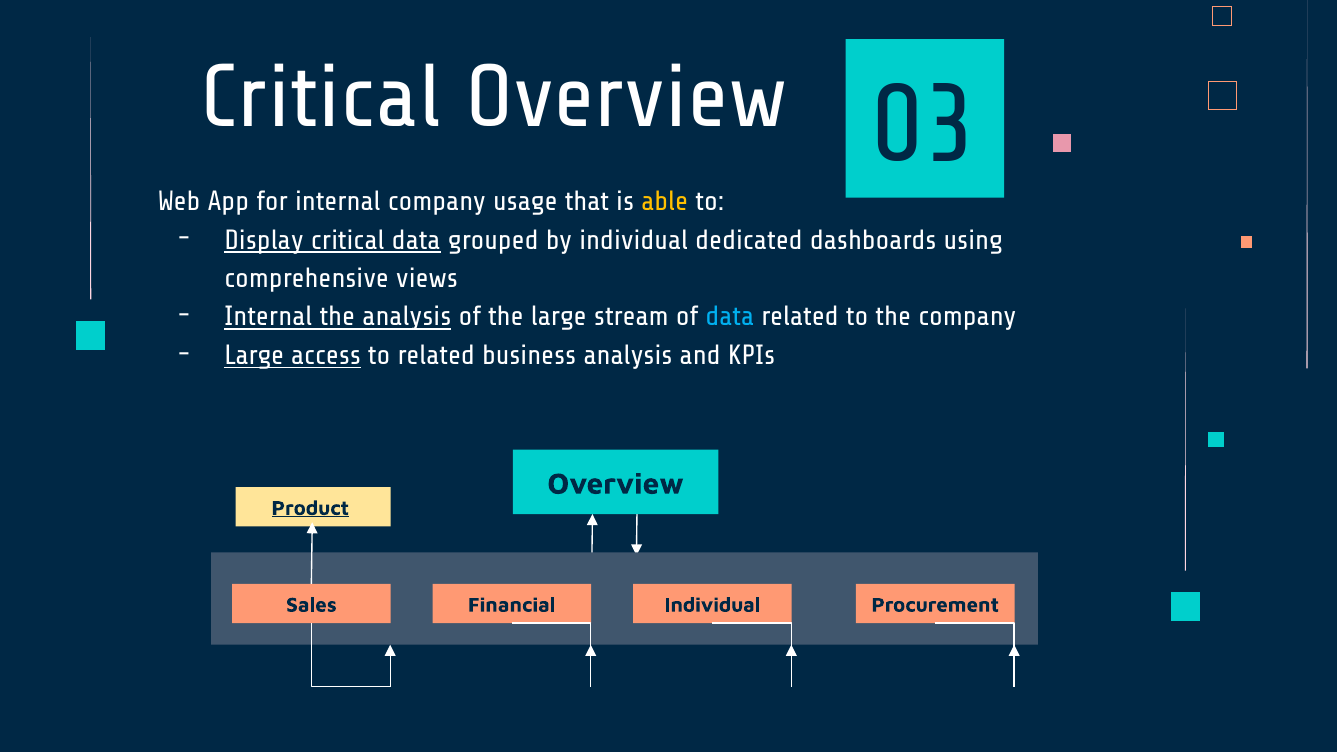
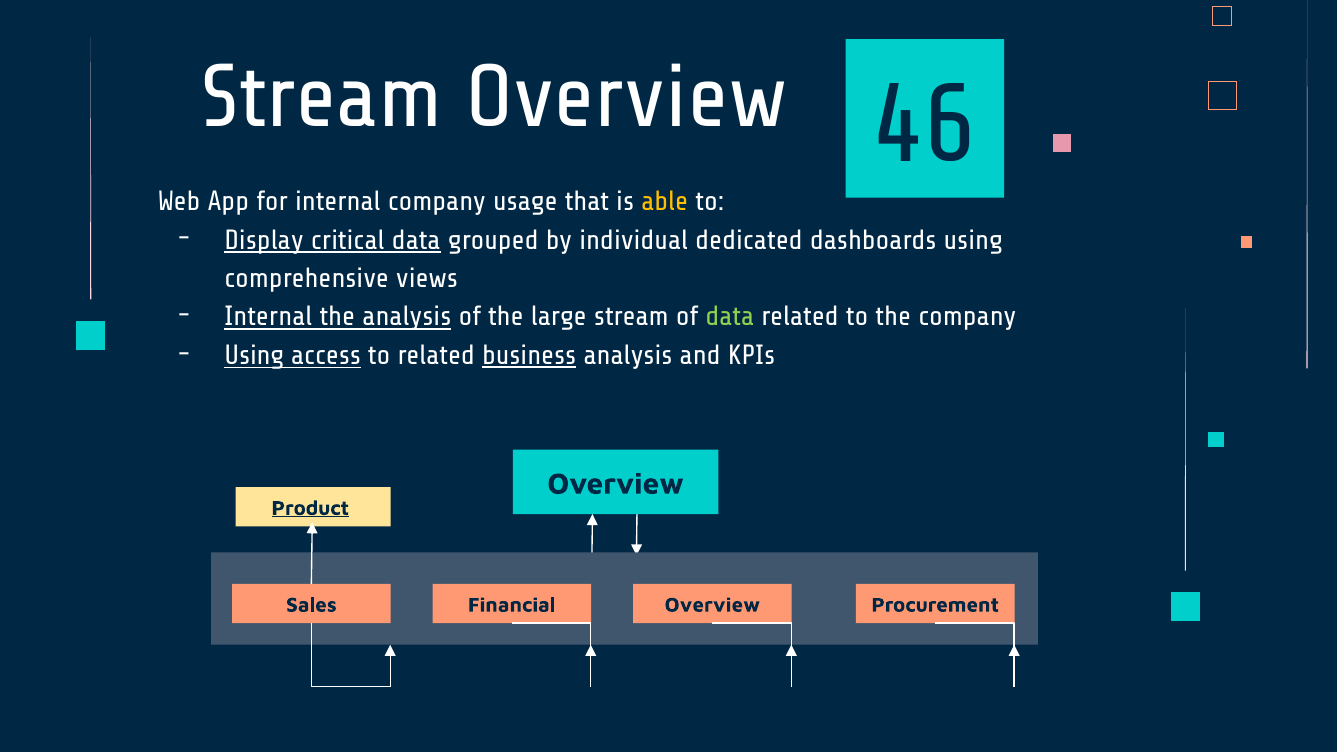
Critical: Critical -> Stream (321, 97)
03: 03 -> 46 (924, 125)
data colour: light blue -> light green (730, 317)
Large: Large -> Using (254, 355)
business underline: none -> present (529, 355)
Financial Individual: Individual -> Overview (712, 605)
